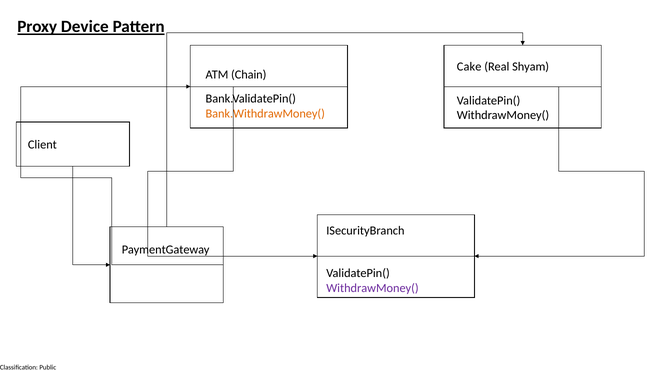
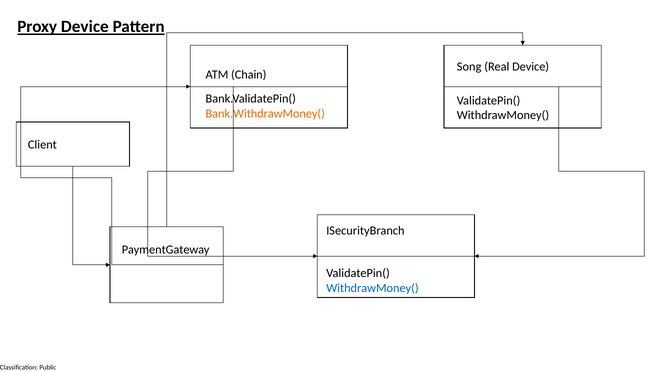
Cake: Cake -> Song (469, 67)
Real Shyam: Shyam -> Device (531, 67)
WithdrawMoney( colour: purple -> blue (372, 288)
